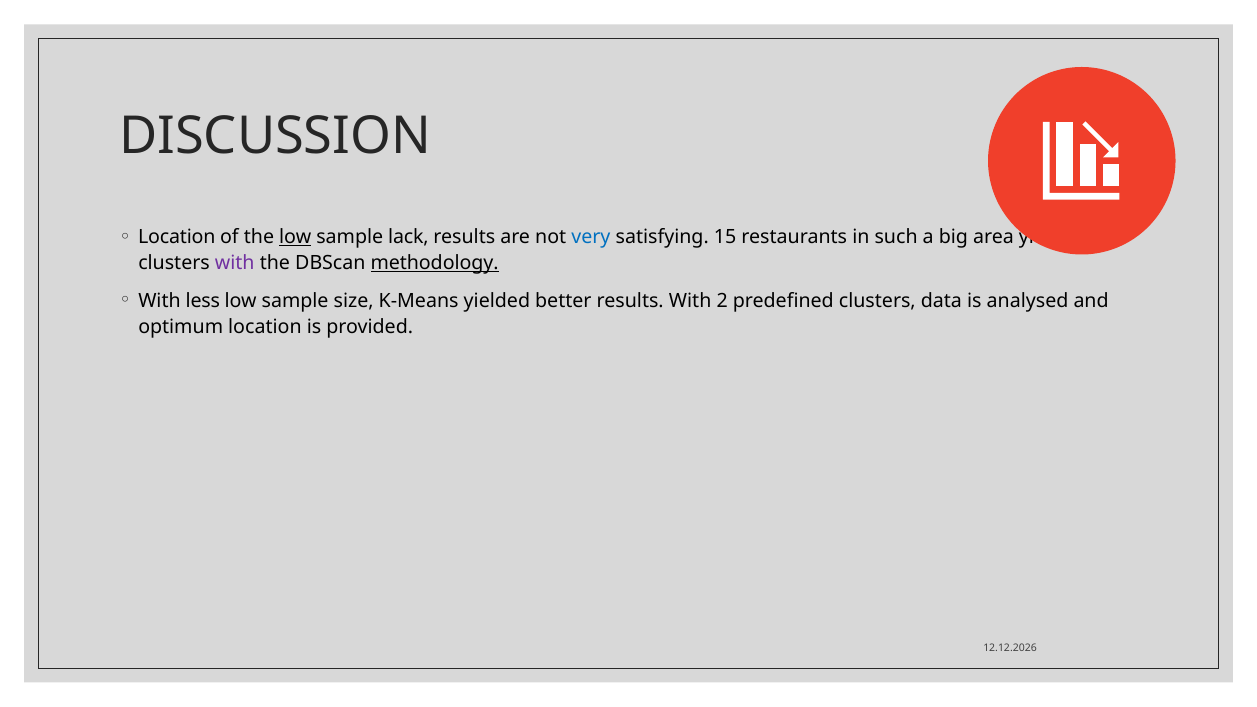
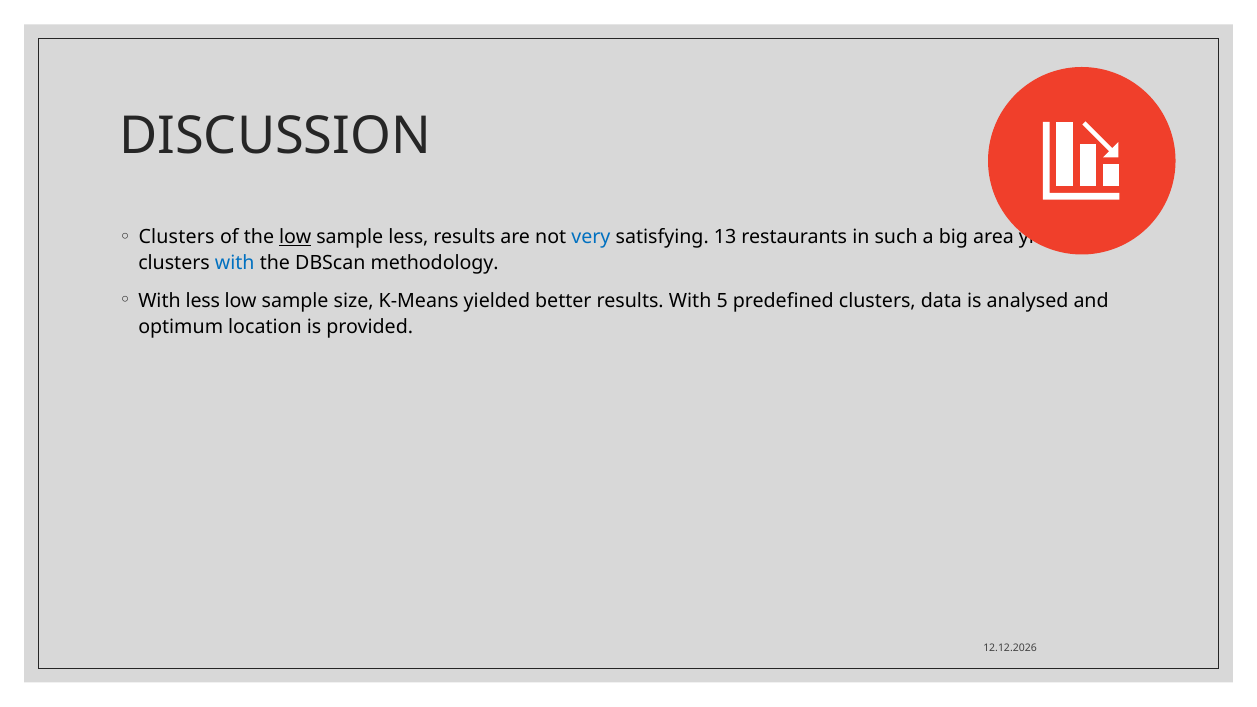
Location: Location -> Clusters (177, 237)
sample lack: lack -> less (408, 237)
15: 15 -> 13 (725, 237)
with colour: purple -> blue (235, 263)
methodology underline: present -> none (435, 263)
2: 2 -> 5 (722, 301)
